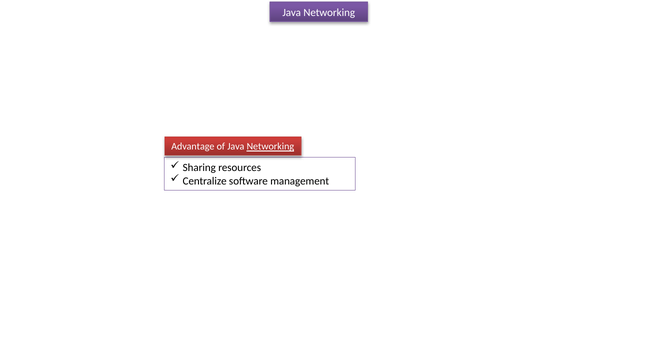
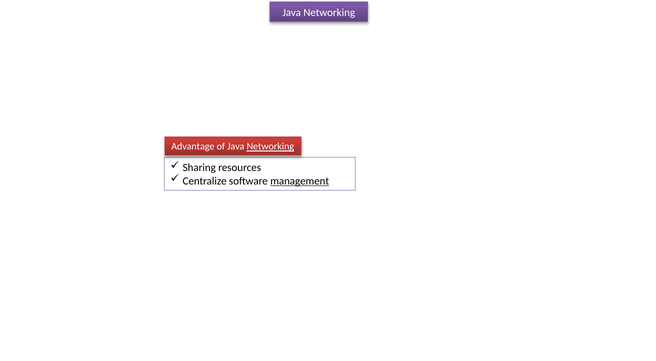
management underline: none -> present (300, 181)
